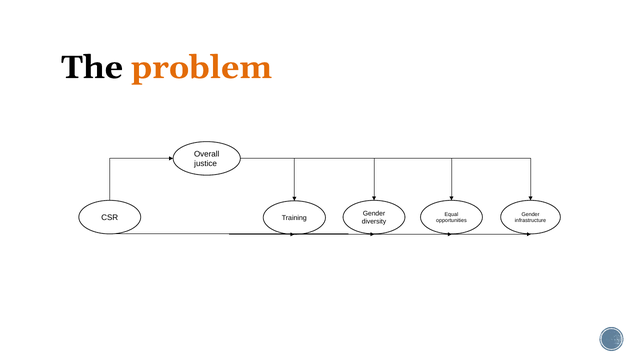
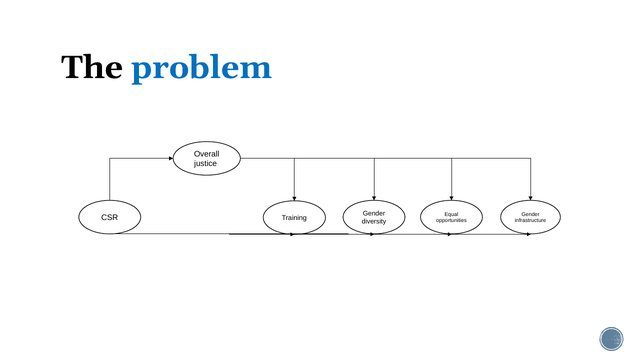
problem colour: orange -> blue (202, 68)
